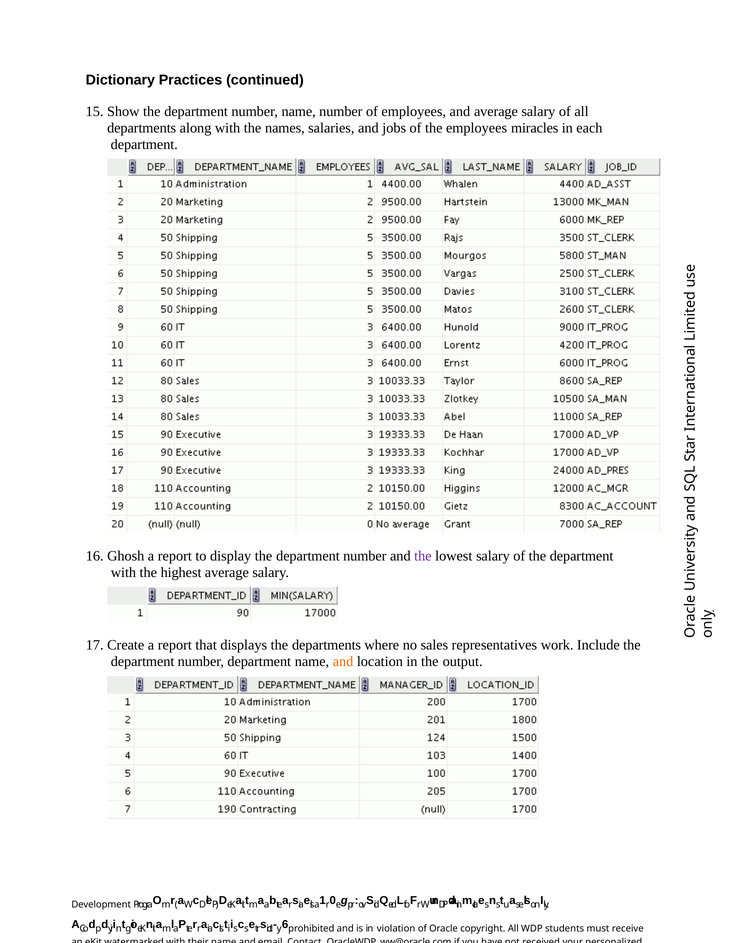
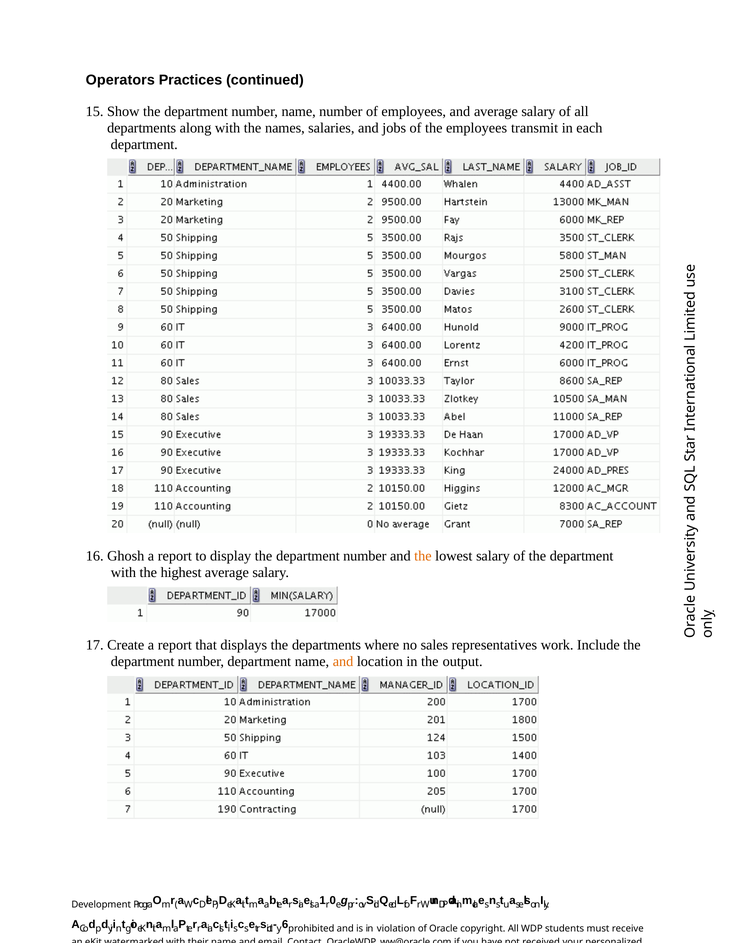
Dictionary: Dictionary -> Operators (120, 80)
miracles: miracles -> transmit (535, 128)
the colour: purple -> orange (423, 556)
